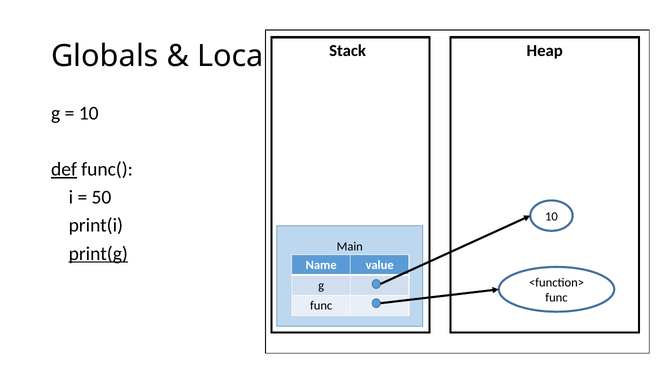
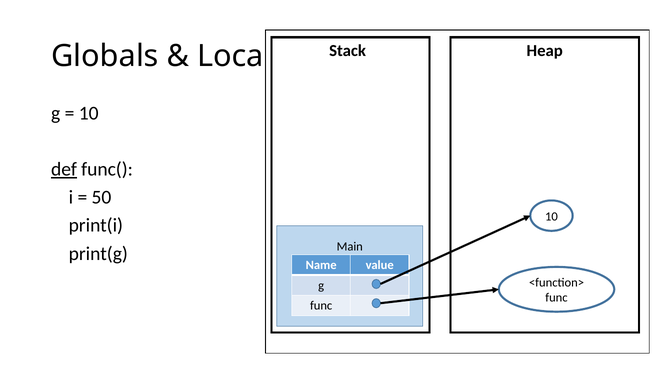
print(g underline: present -> none (98, 253)
